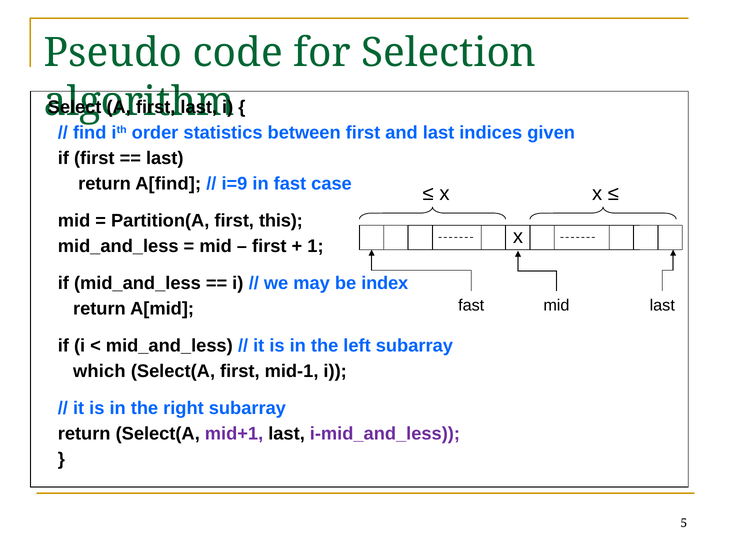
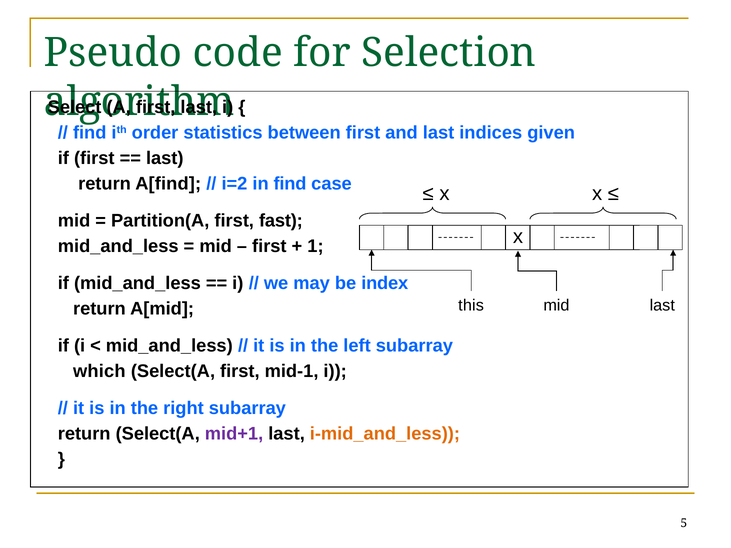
i=9: i=9 -> i=2 (234, 184)
in fast: fast -> find (290, 184)
this: this -> fast (281, 221)
fast: fast -> this (471, 306)
i-mid_and_less colour: purple -> orange (385, 434)
